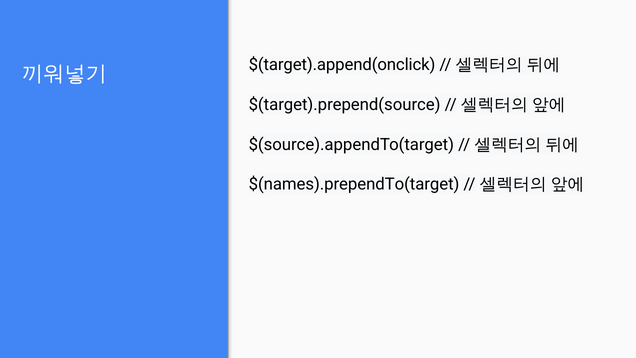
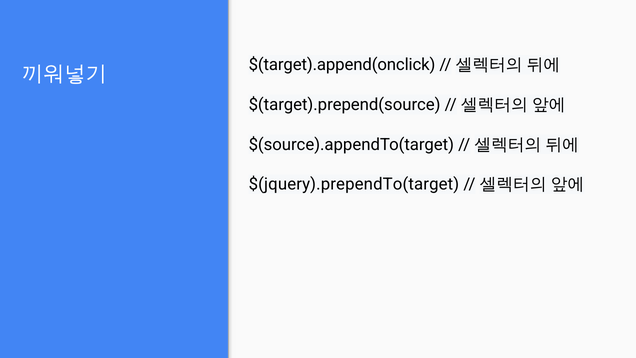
$(names).prependTo(target: $(names).prependTo(target -> $(jquery).prependTo(target (354, 184)
